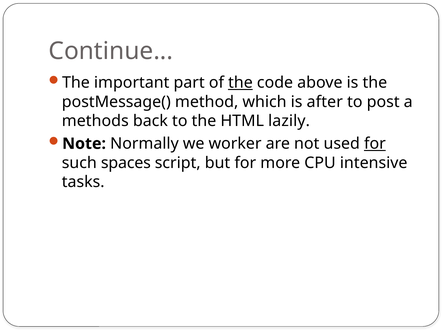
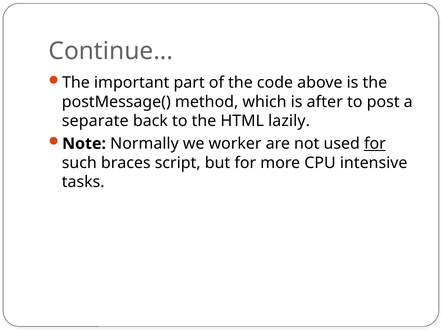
the underline: present -> none (240, 83)
methods: methods -> separate (95, 121)
spaces: spaces -> braces (126, 163)
